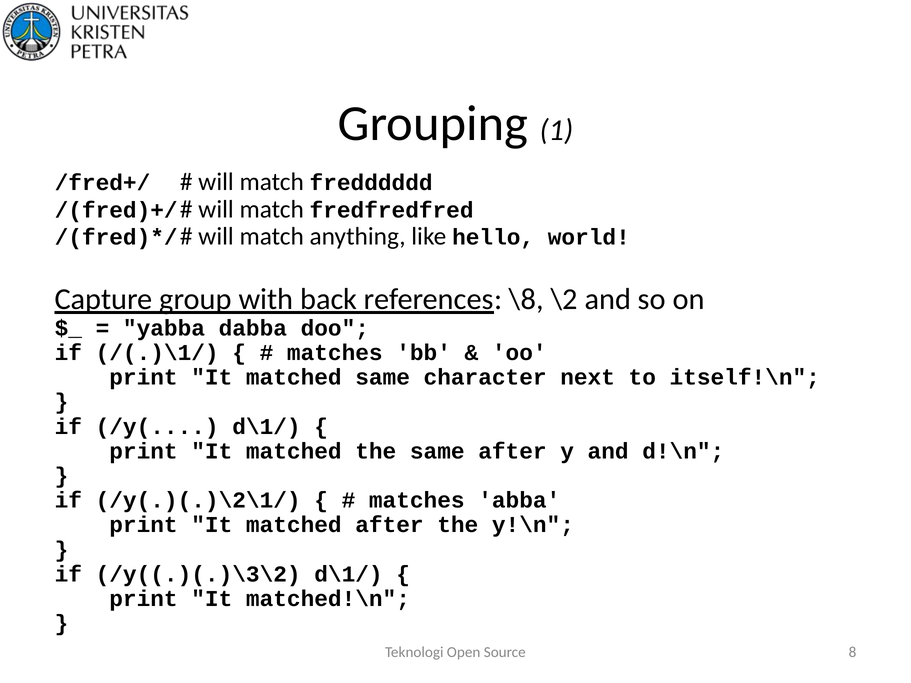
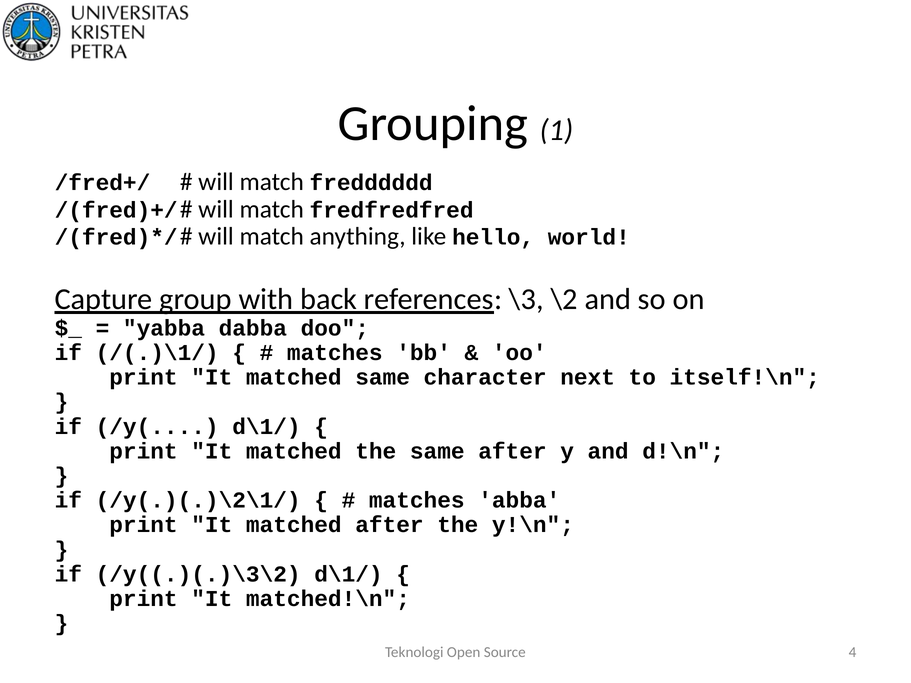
\8: \8 -> \3 (526, 300)
8: 8 -> 4 (853, 652)
